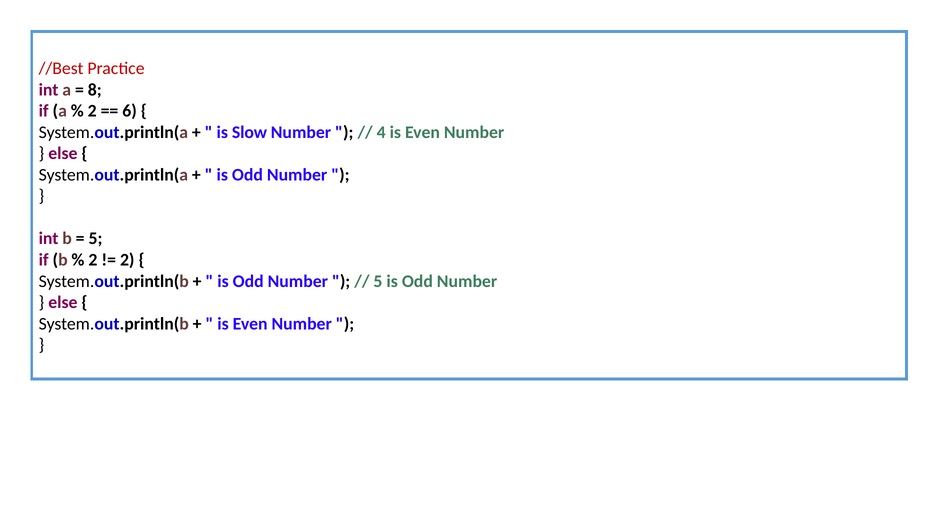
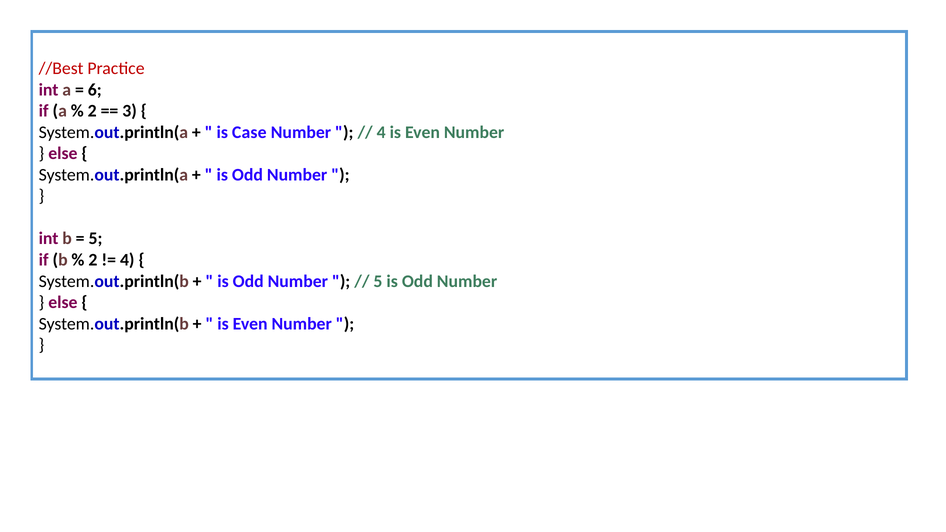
8: 8 -> 6 (95, 90)
6: 6 -> 3 (130, 111)
Slow: Slow -> Case (249, 132)
2: 2 -> 4 (127, 260)
